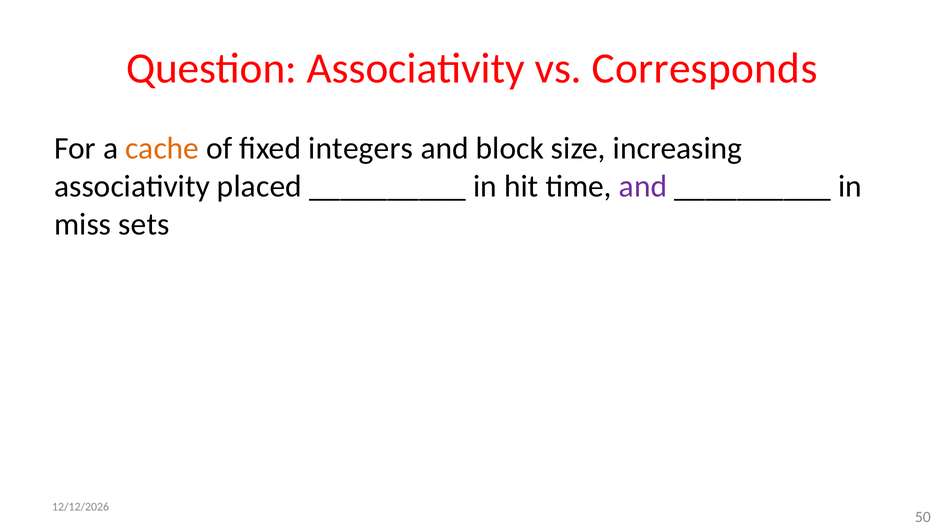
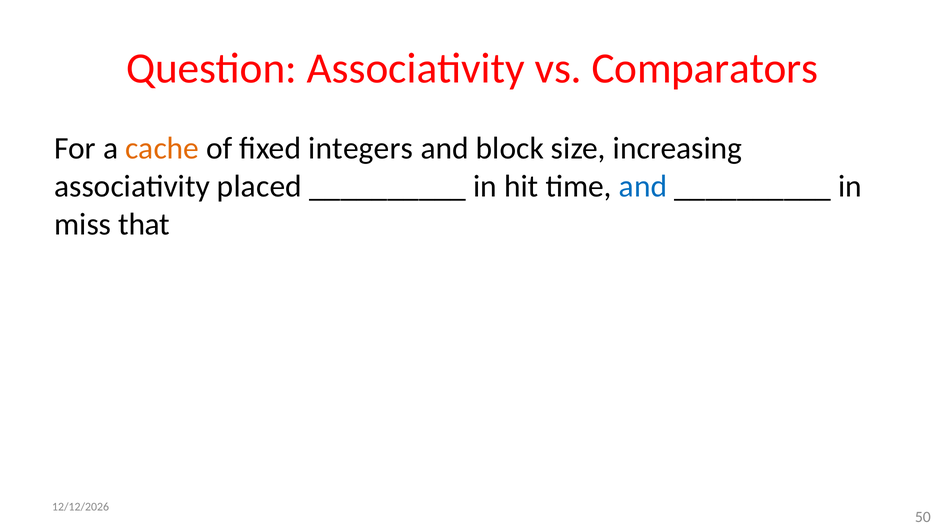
Corresponds: Corresponds -> Comparators (705, 69)
and colour: purple -> blue (643, 187)
sets: sets -> that (144, 224)
